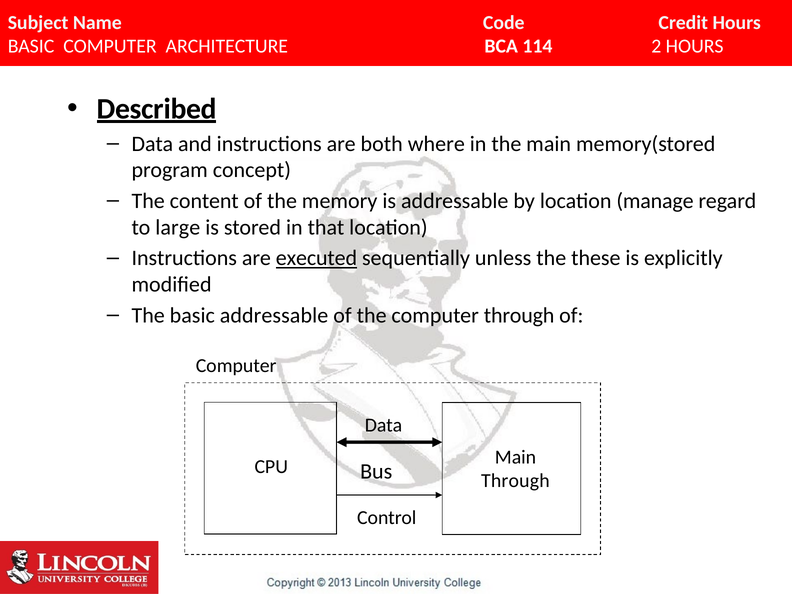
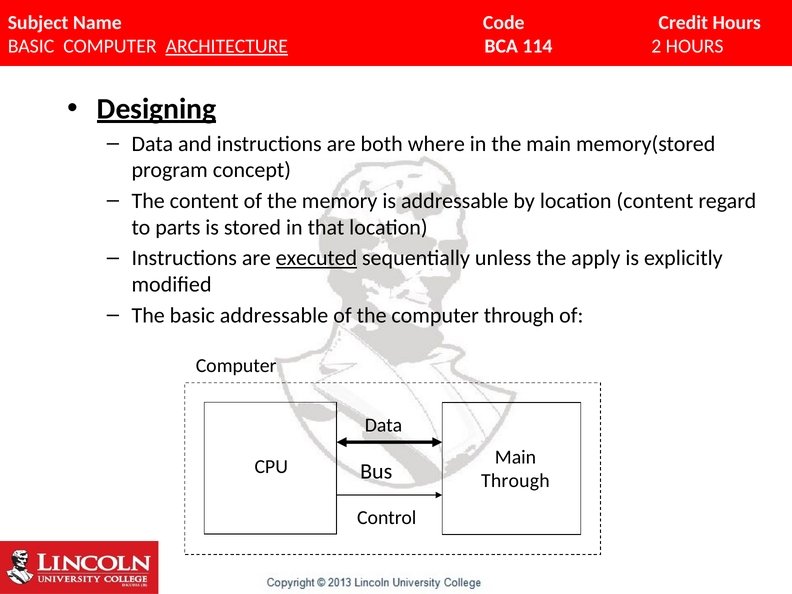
ARCHITECTURE underline: none -> present (227, 46)
Described: Described -> Designing (157, 109)
location manage: manage -> content (655, 201)
large: large -> parts (178, 227)
these: these -> apply (596, 258)
